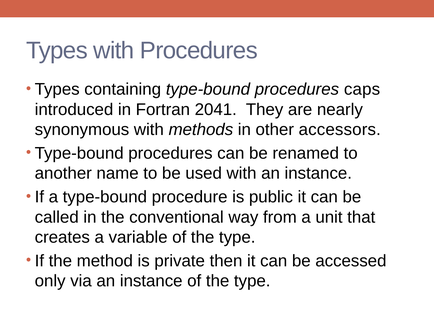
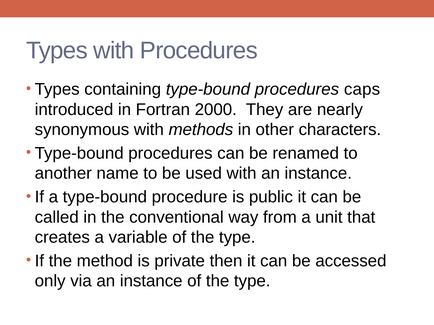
2041: 2041 -> 2000 (216, 110)
accessors: accessors -> characters (340, 130)
